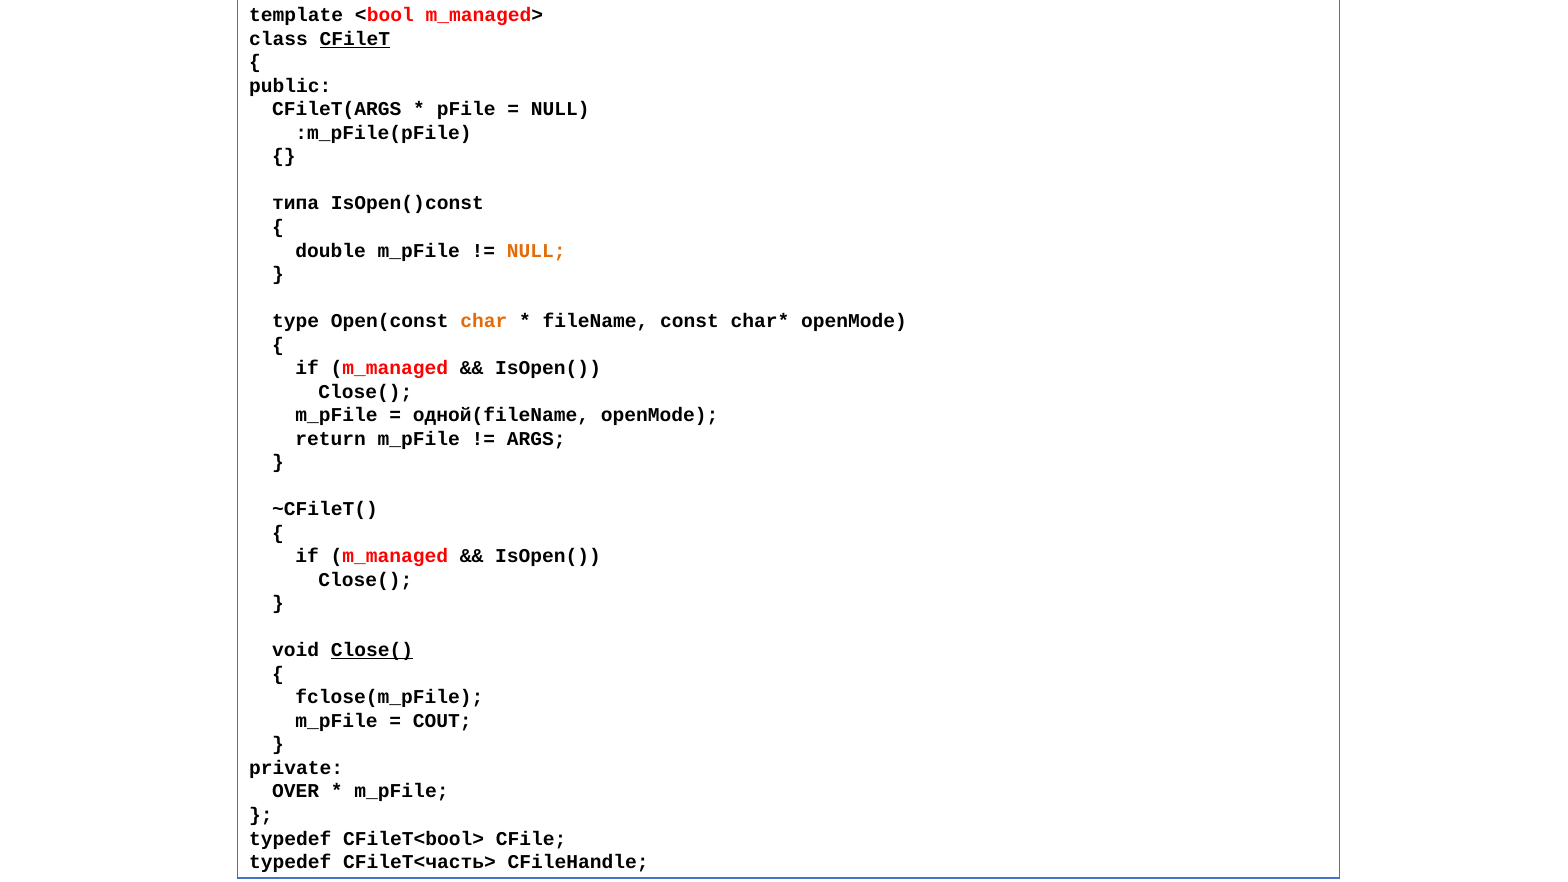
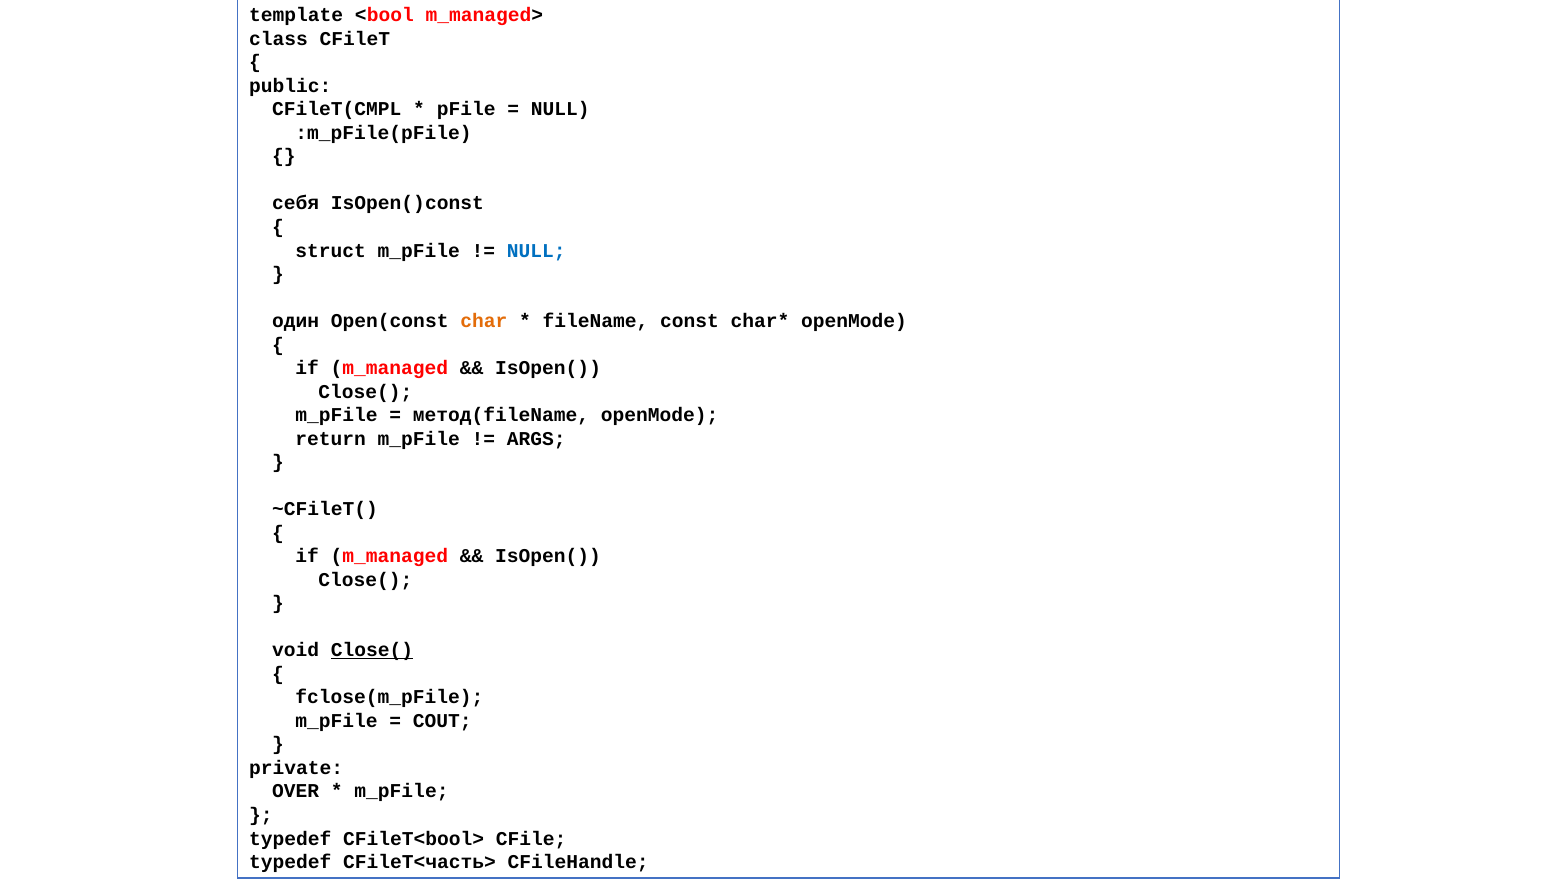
CFileT underline: present -> none (355, 39)
CFileT(ARGS: CFileT(ARGS -> CFileT(CMPL (337, 109)
типа: типа -> себя (296, 204)
double: double -> struct (331, 251)
NULL colour: orange -> blue (536, 251)
type: type -> один (296, 321)
одной(fileName: одной(fileName -> метод(fileName (501, 415)
